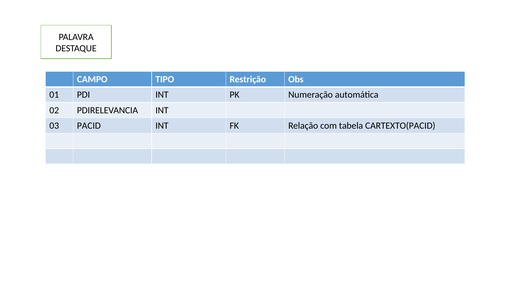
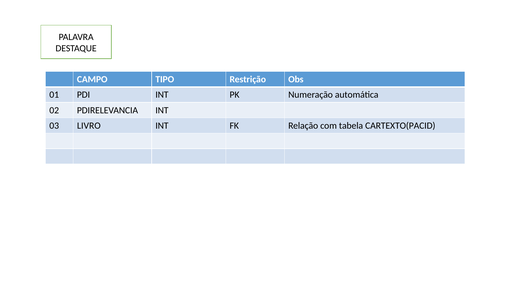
PACID: PACID -> LIVRO (89, 126)
